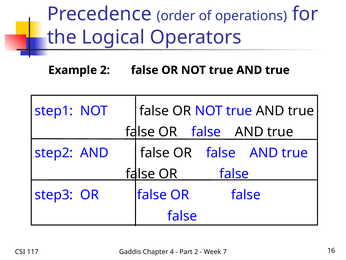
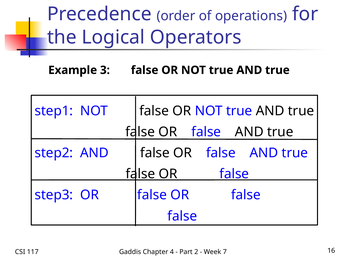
Example 2: 2 -> 3 (105, 70)
